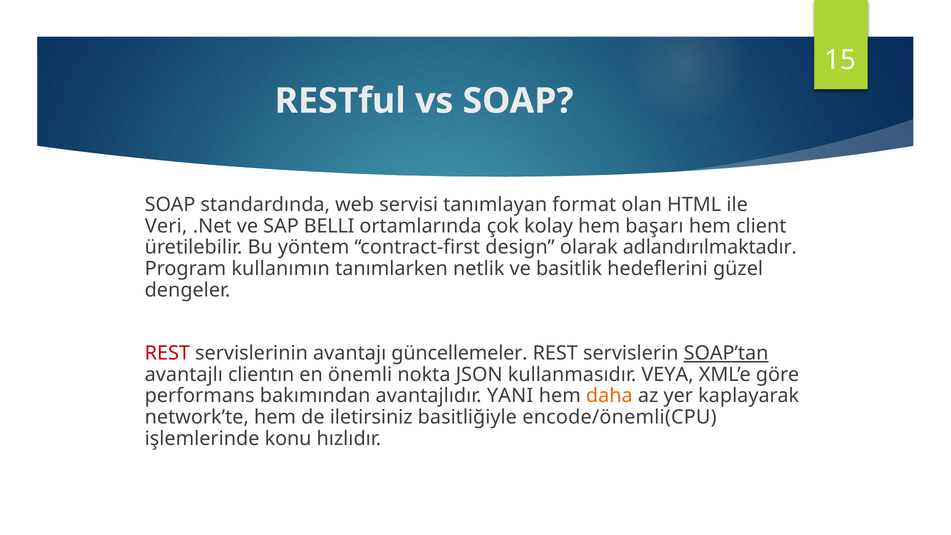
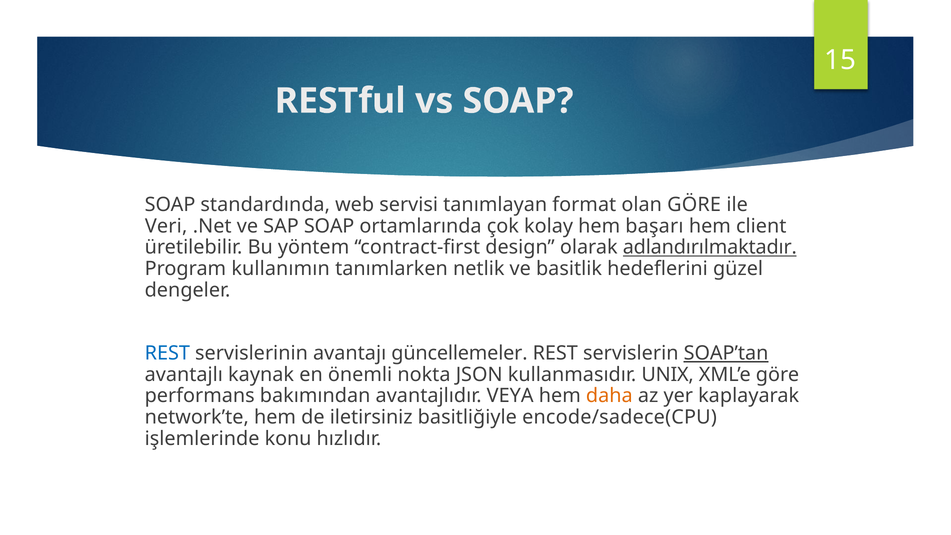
olan HTML: HTML -> GÖRE (694, 205)
SAP BELLI: BELLI -> SOAP (329, 226)
adlandırılmaktadır underline: none -> present (710, 247)
REST colour: red -> blue (167, 353)
clientın: clientın -> kaynak (261, 375)
VEYA: VEYA -> UNIX (668, 375)
YANI: YANI -> VEYA (510, 396)
encode/önemli(CPU: encode/önemli(CPU -> encode/sadece(CPU (620, 417)
